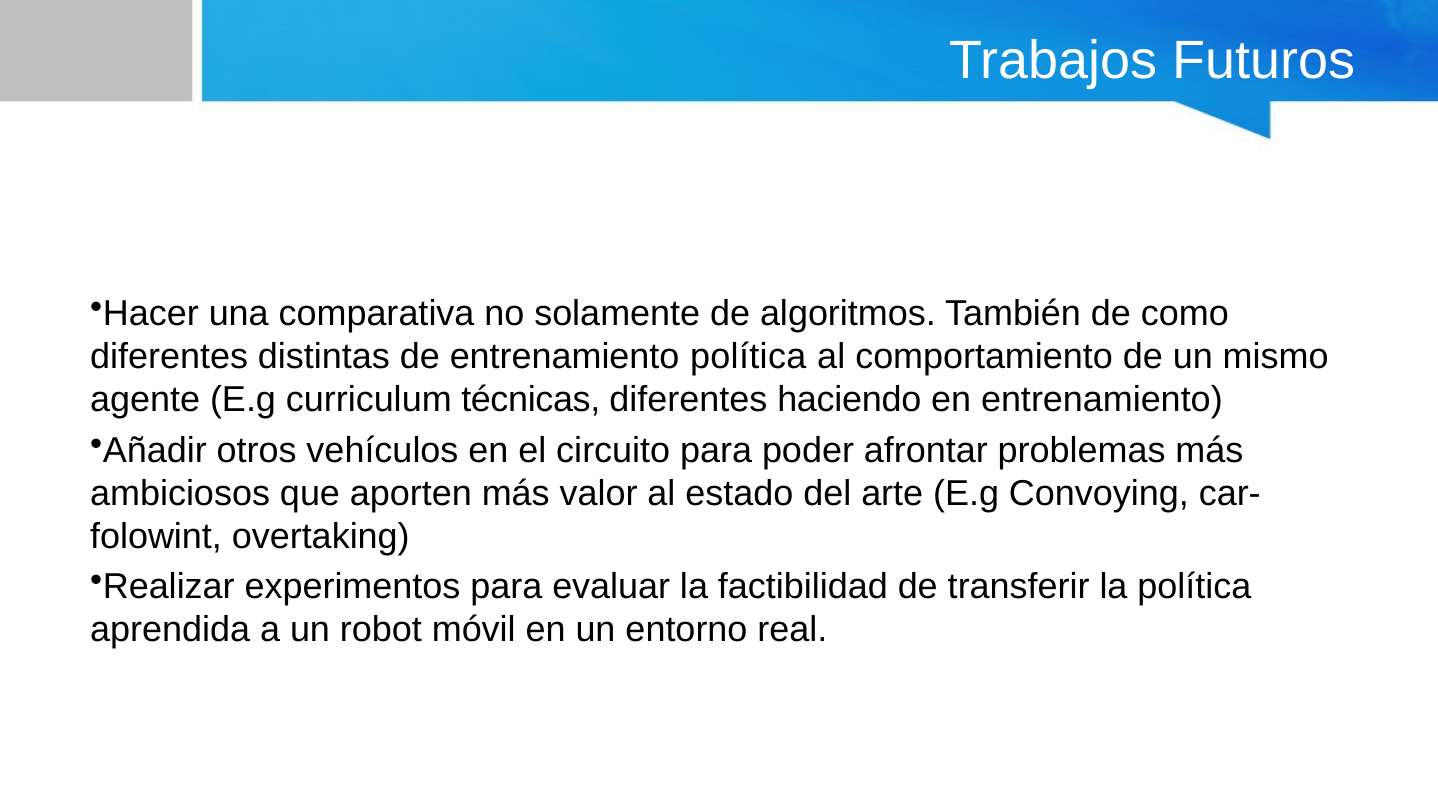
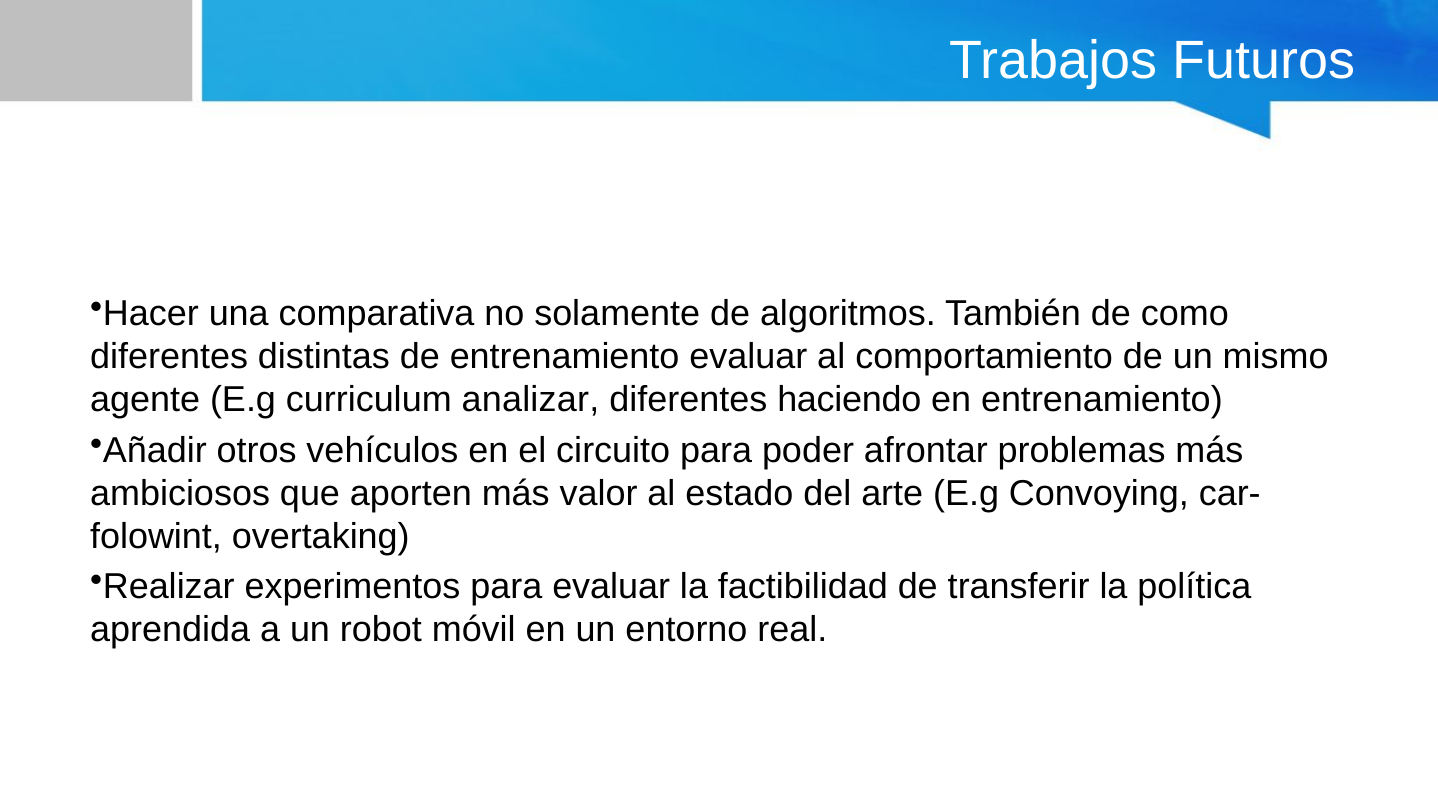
entrenamiento política: política -> evaluar (748, 357)
técnicas: técnicas -> analizar (530, 400)
